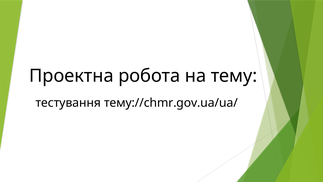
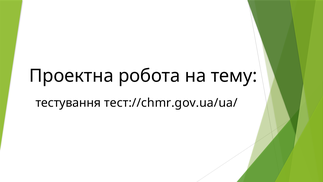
тему://chmr.gov.ua/ua/: тему://chmr.gov.ua/ua/ -> тест://chmr.gov.ua/ua/ (171, 103)
